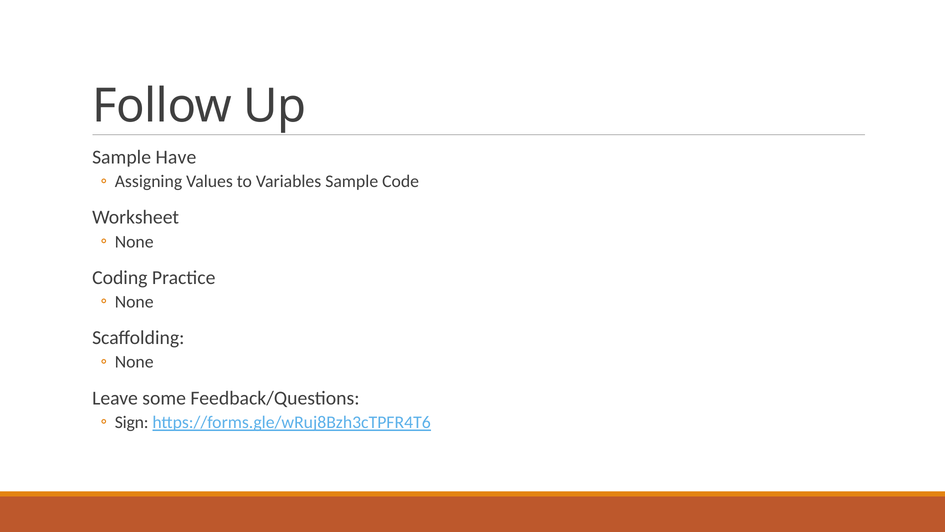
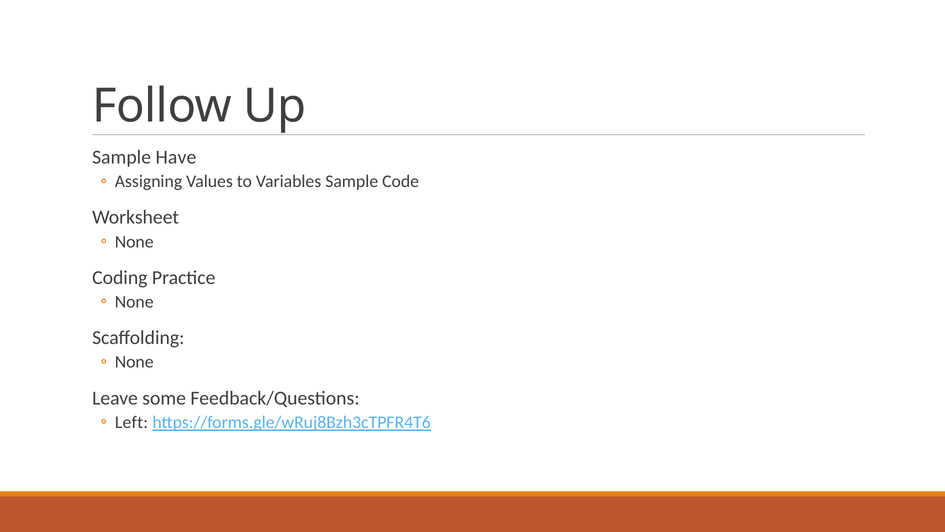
Sign: Sign -> Left (132, 422)
